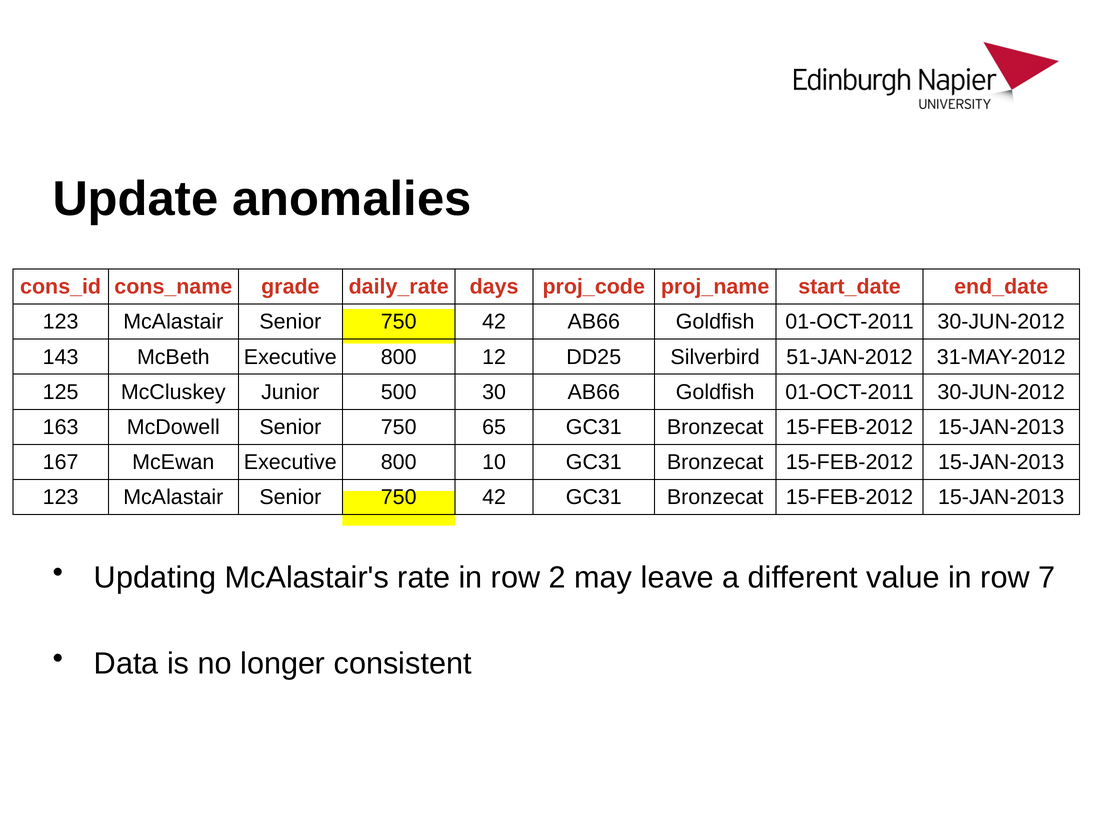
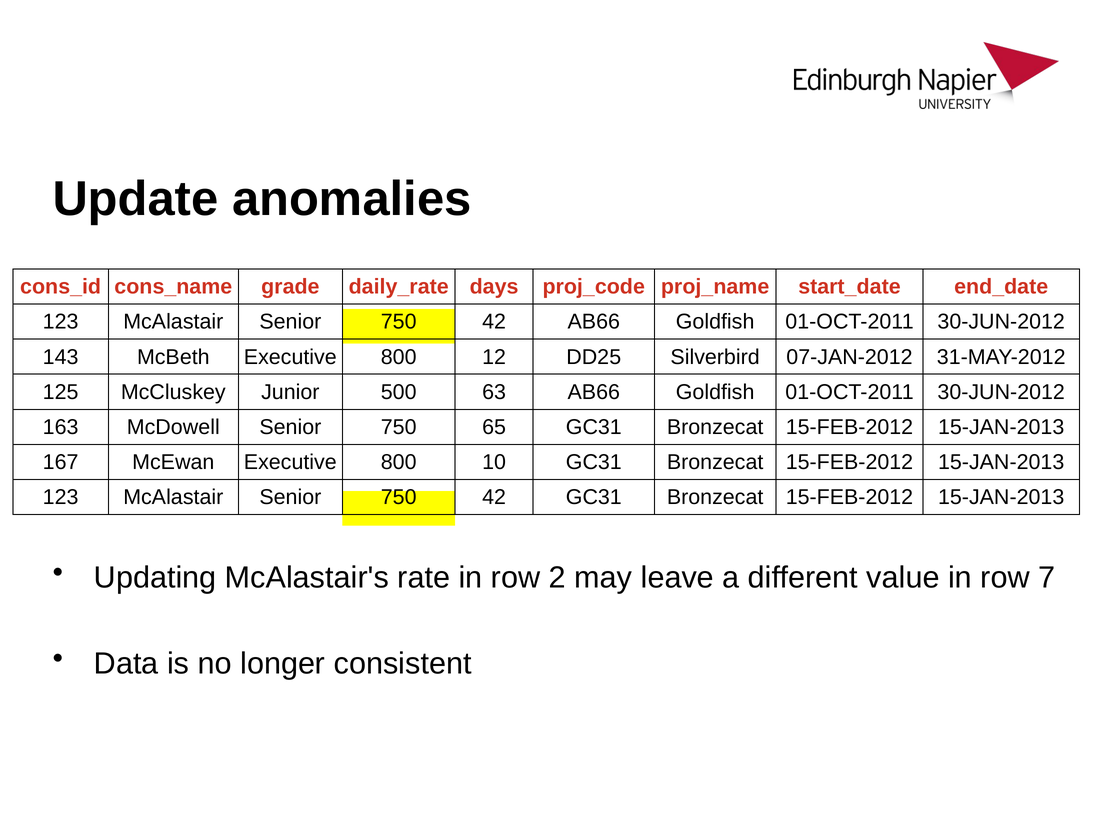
51-JAN-2012: 51-JAN-2012 -> 07-JAN-2012 (849, 357)
30: 30 -> 63 (494, 392)
